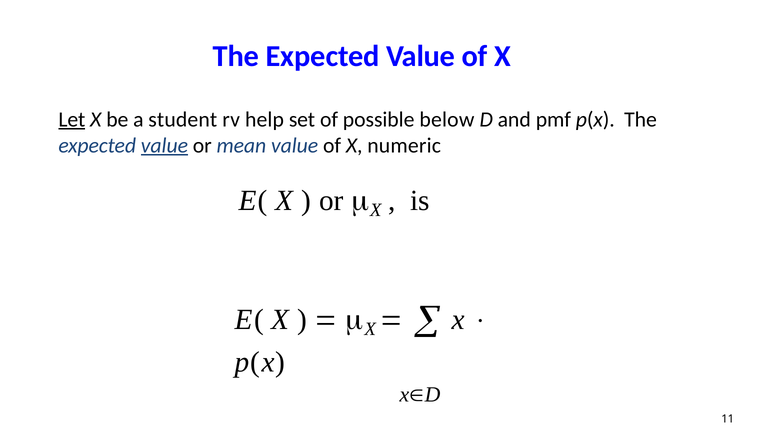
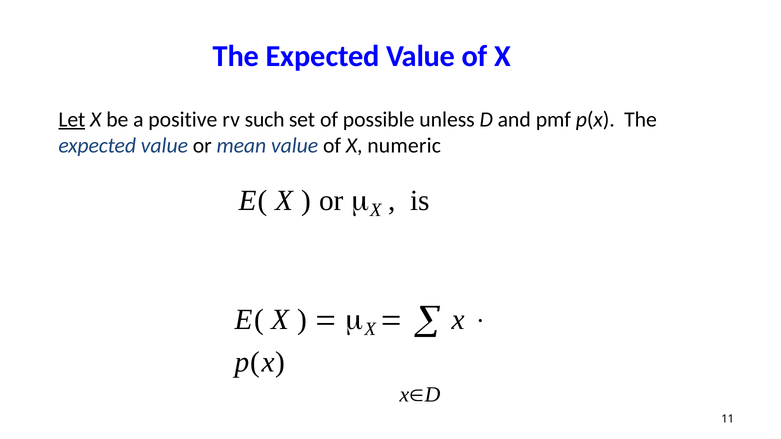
student: student -> positive (183, 120)
help: help -> such (265, 120)
below: below -> unless (447, 120)
value underline: present -> none (164, 146)
